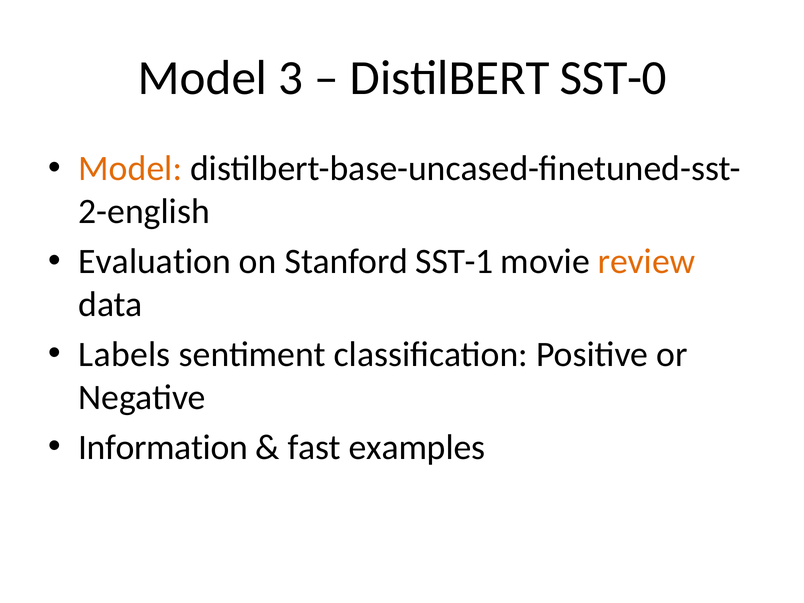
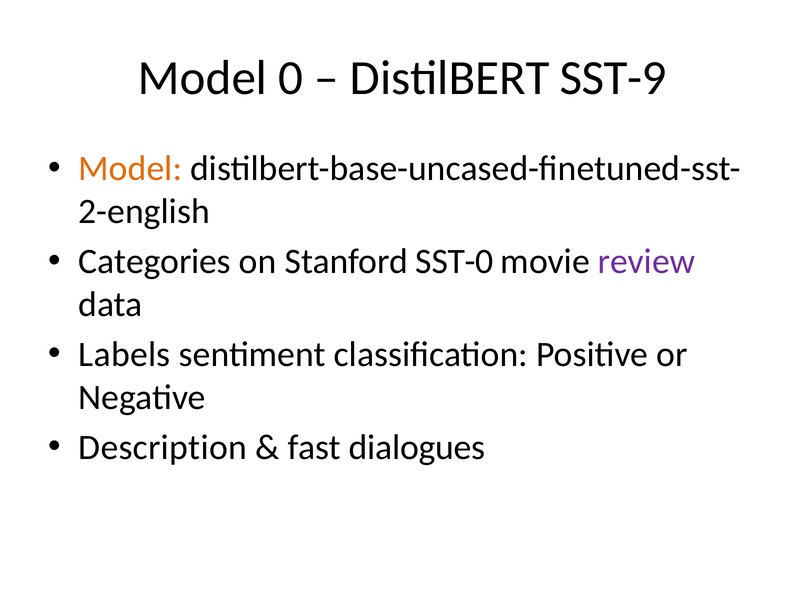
3: 3 -> 0 (291, 78)
SST-0: SST-0 -> SST-9 (613, 78)
Evaluation: Evaluation -> Categories (155, 262)
SST-1: SST-1 -> SST-0 (454, 262)
review colour: orange -> purple (647, 262)
Information: Information -> Description (163, 447)
examples: examples -> dialogues (417, 447)
